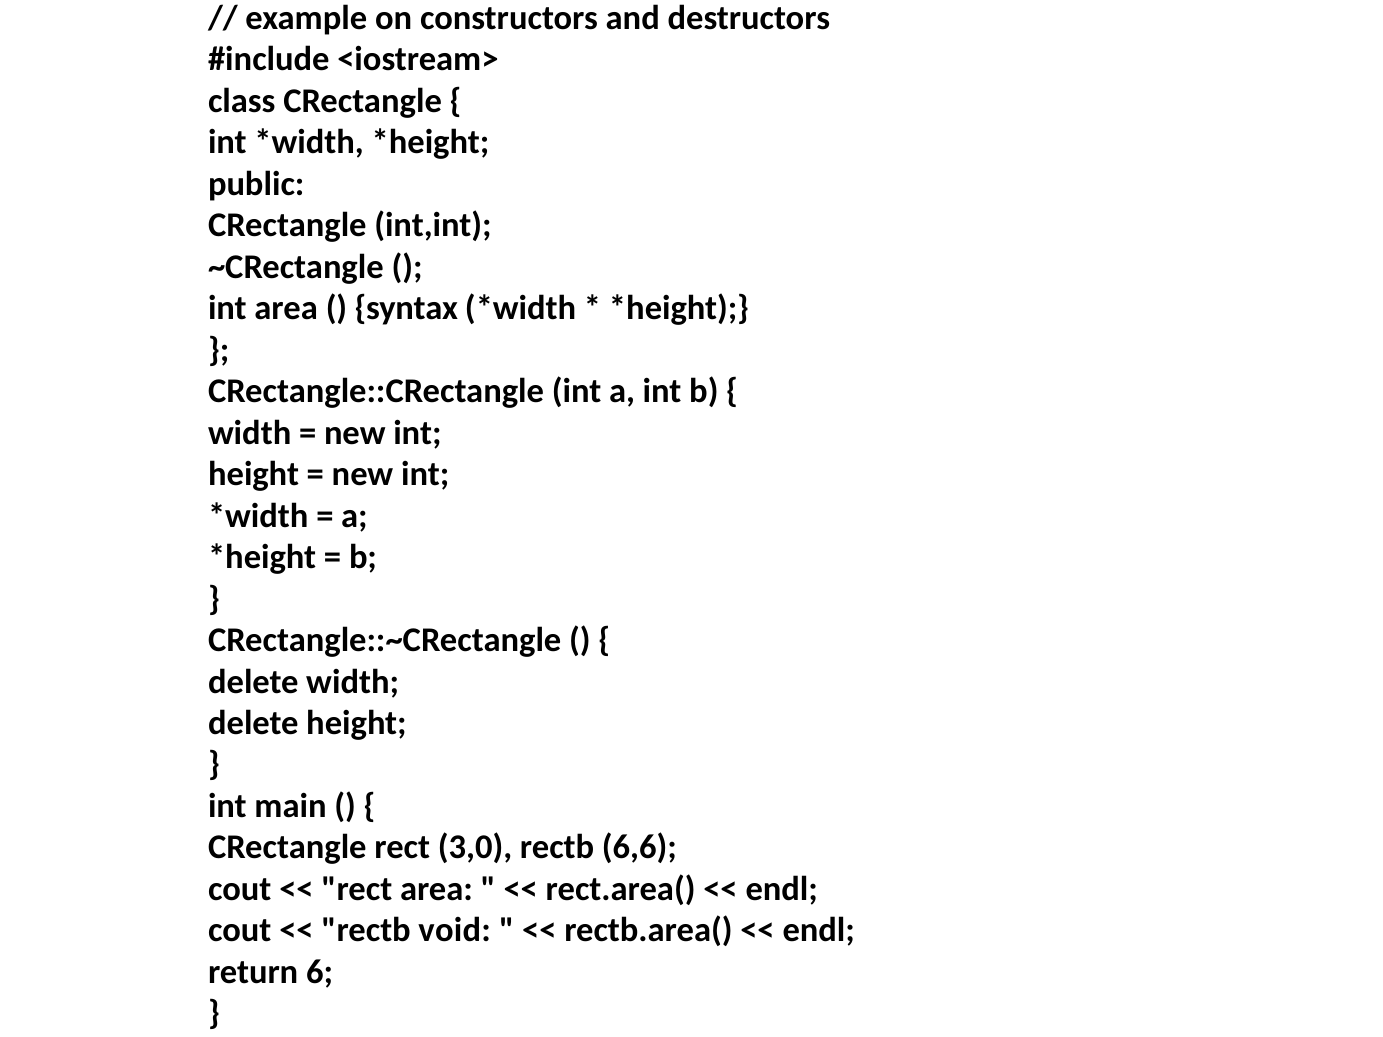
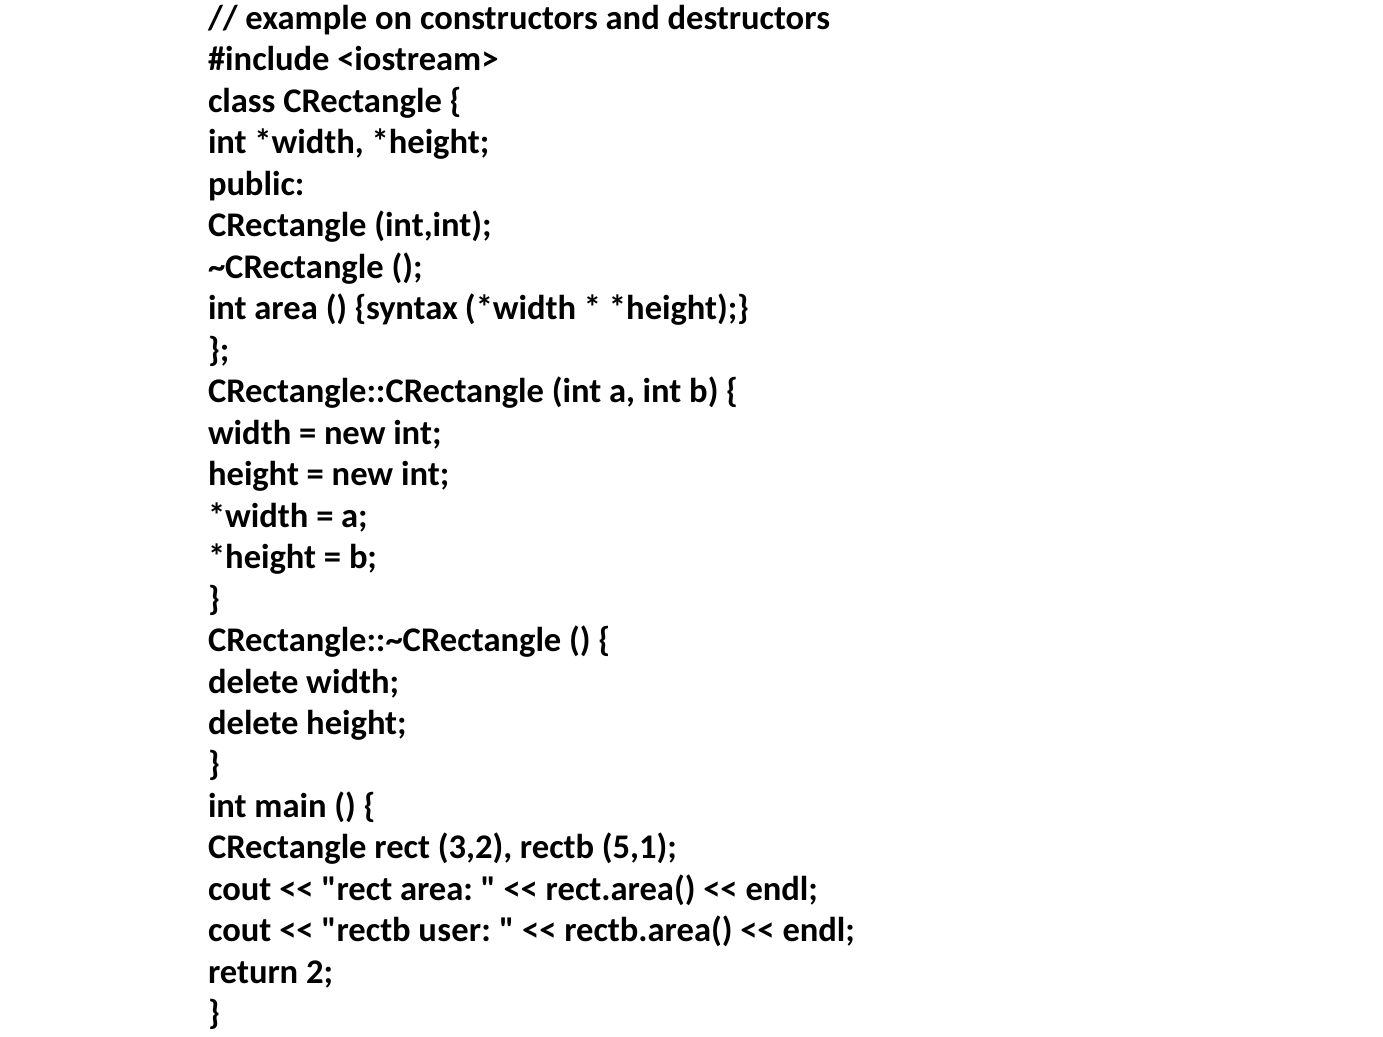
3,0: 3,0 -> 3,2 (475, 848)
6,6: 6,6 -> 5,1 (639, 848)
void: void -> user (455, 931)
6: 6 -> 2 (320, 972)
